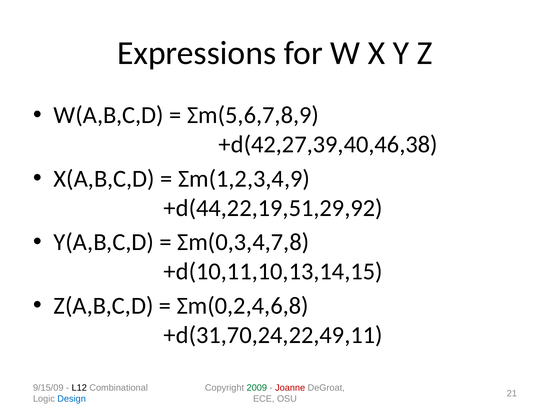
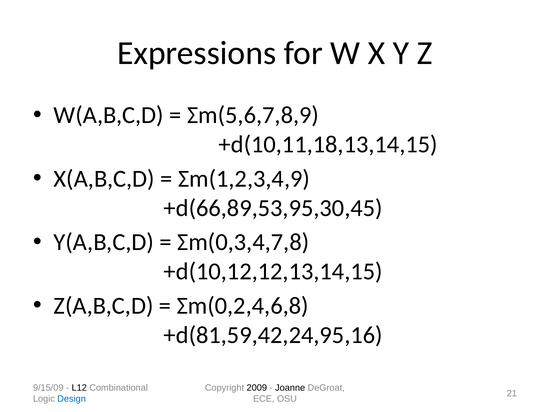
+d(42,27,39,40,46,38: +d(42,27,39,40,46,38 -> +d(10,11,18,13,14,15 (328, 145)
+d(44,22,19,51,29,92: +d(44,22,19,51,29,92 -> +d(66,89,53,95,30,45 (273, 208)
+d(10,11,10,13,14,15: +d(10,11,10,13,14,15 -> +d(10,12,12,13,14,15 (273, 272)
+d(31,70,24,22,49,11: +d(31,70,24,22,49,11 -> +d(81,59,42,24,95,16 (273, 335)
2009 colour: green -> black (257, 388)
Joanne colour: red -> black (290, 388)
